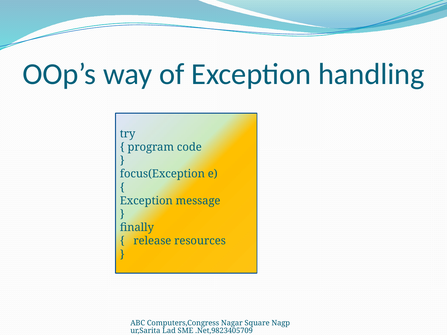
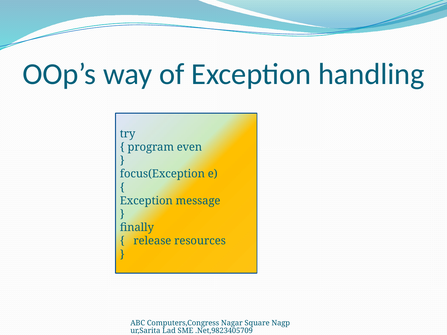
code: code -> even (189, 147)
